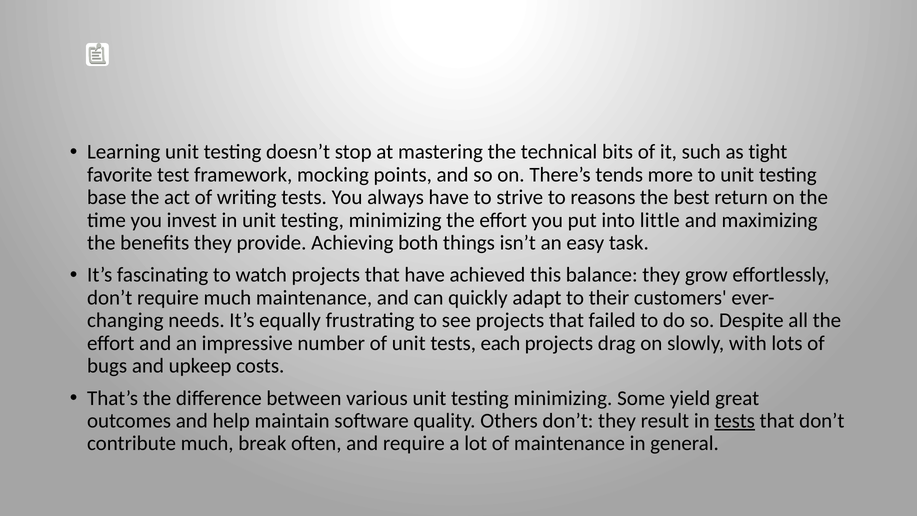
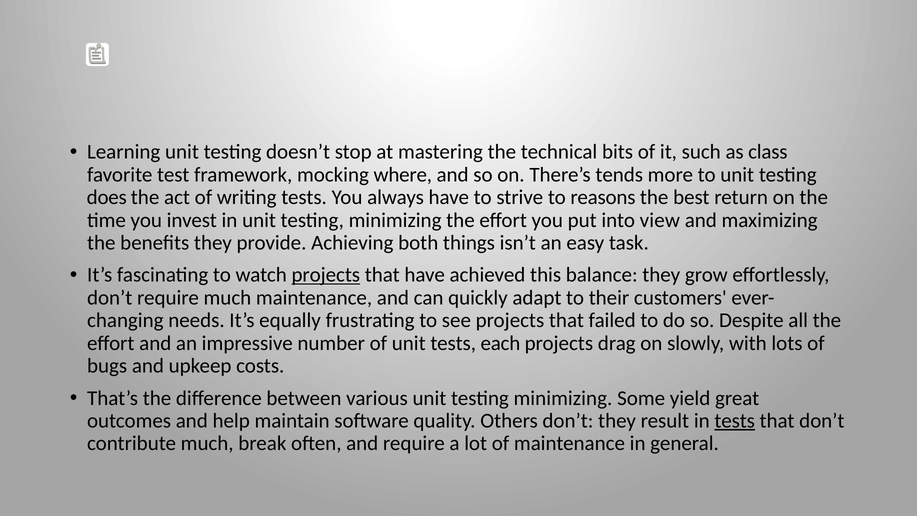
tight: tight -> class (768, 152)
points: points -> where (403, 175)
base: base -> does (107, 197)
little: little -> view (660, 220)
projects underline: none -> present (326, 275)
